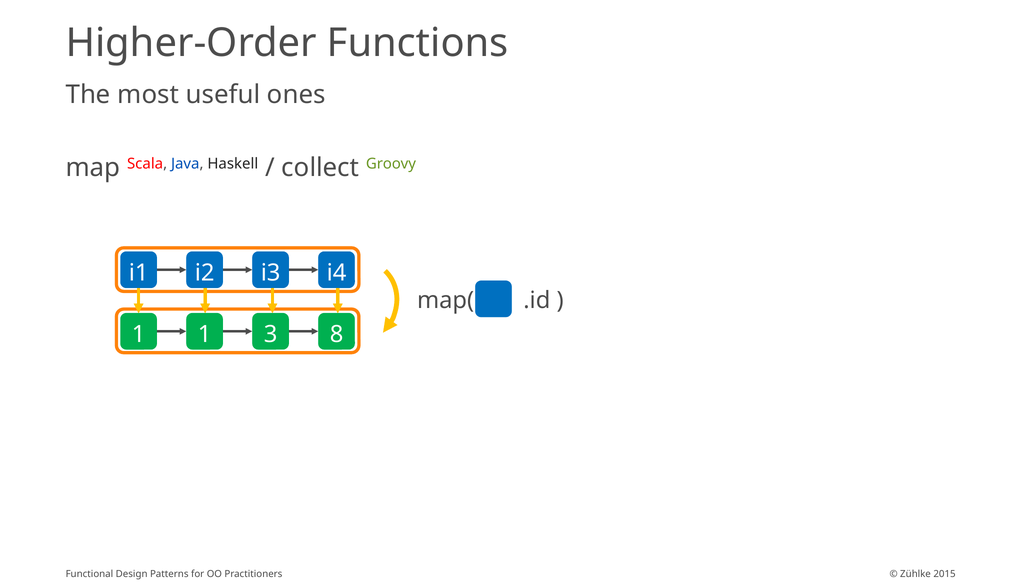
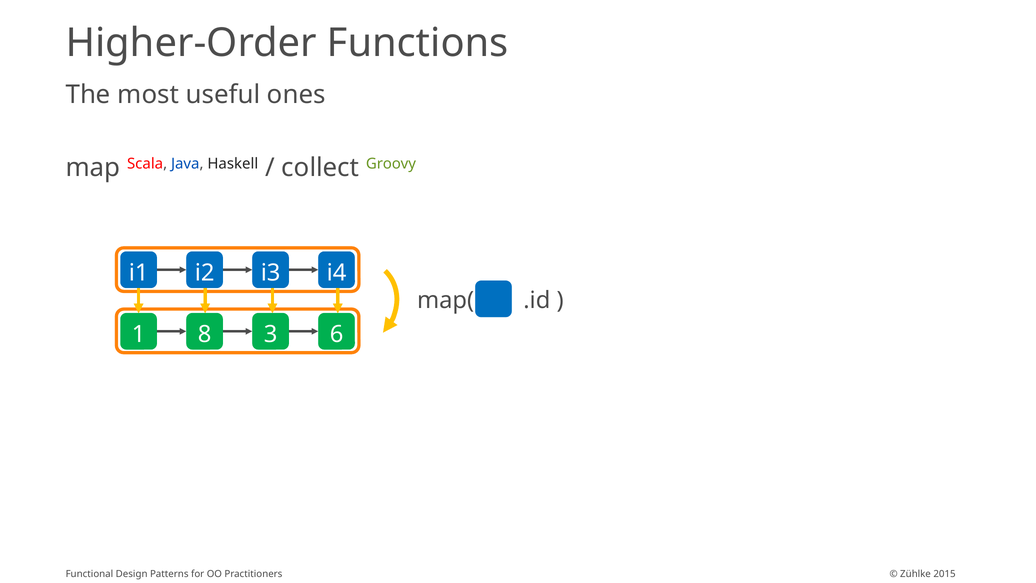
1 1: 1 -> 8 (205, 334)
8: 8 -> 6 (337, 334)
